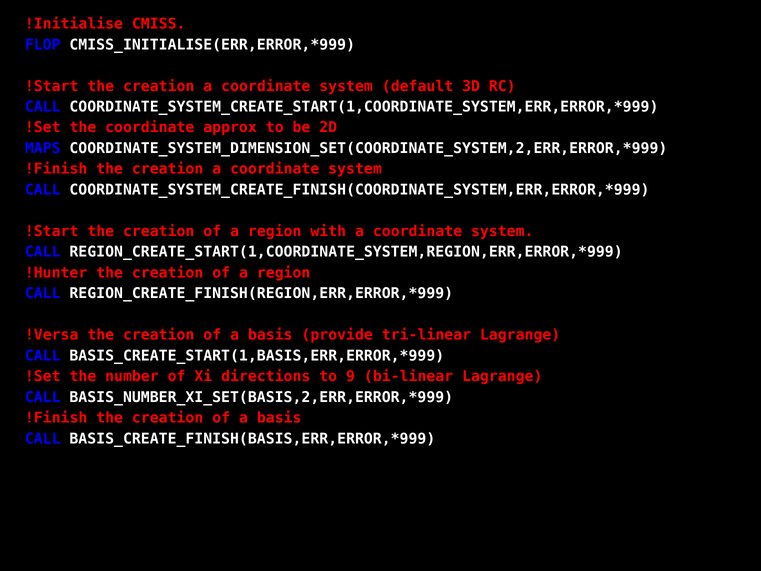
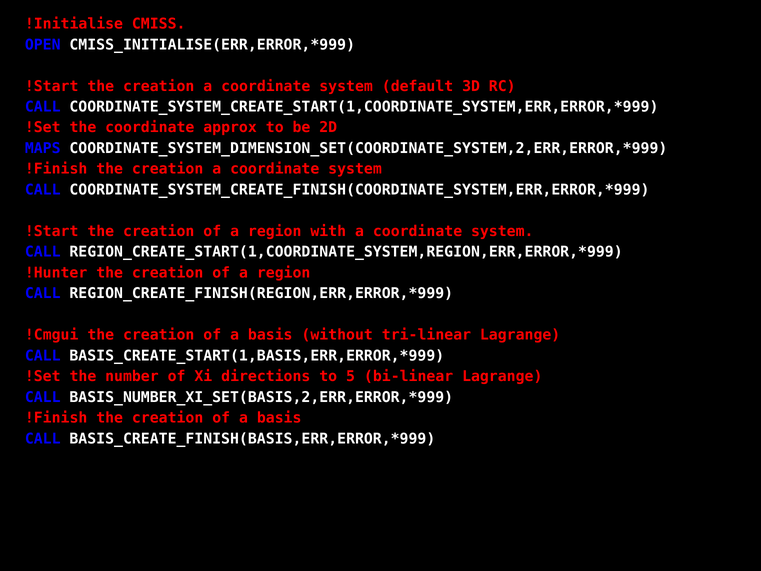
FLOP: FLOP -> OPEN (43, 45)
!Versa: !Versa -> !Cmgui (52, 335)
provide: provide -> without (337, 335)
9: 9 -> 5 (351, 376)
